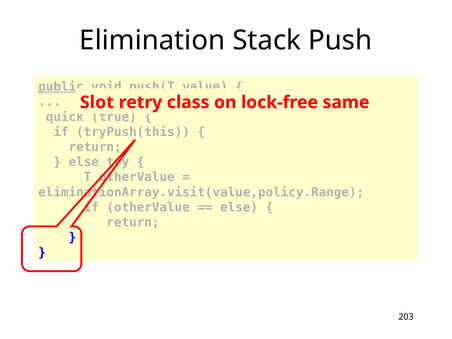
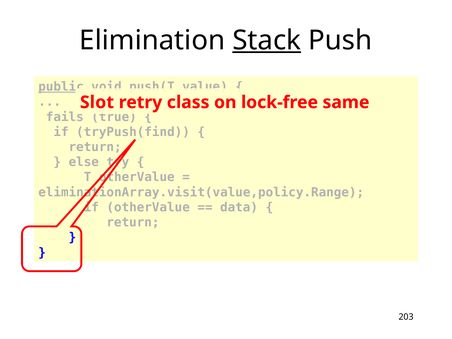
Stack underline: none -> present (267, 40)
quick: quick -> fails (65, 117)
tryPush(this: tryPush(this -> tryPush(find (133, 132)
else: else -> data (239, 207)
